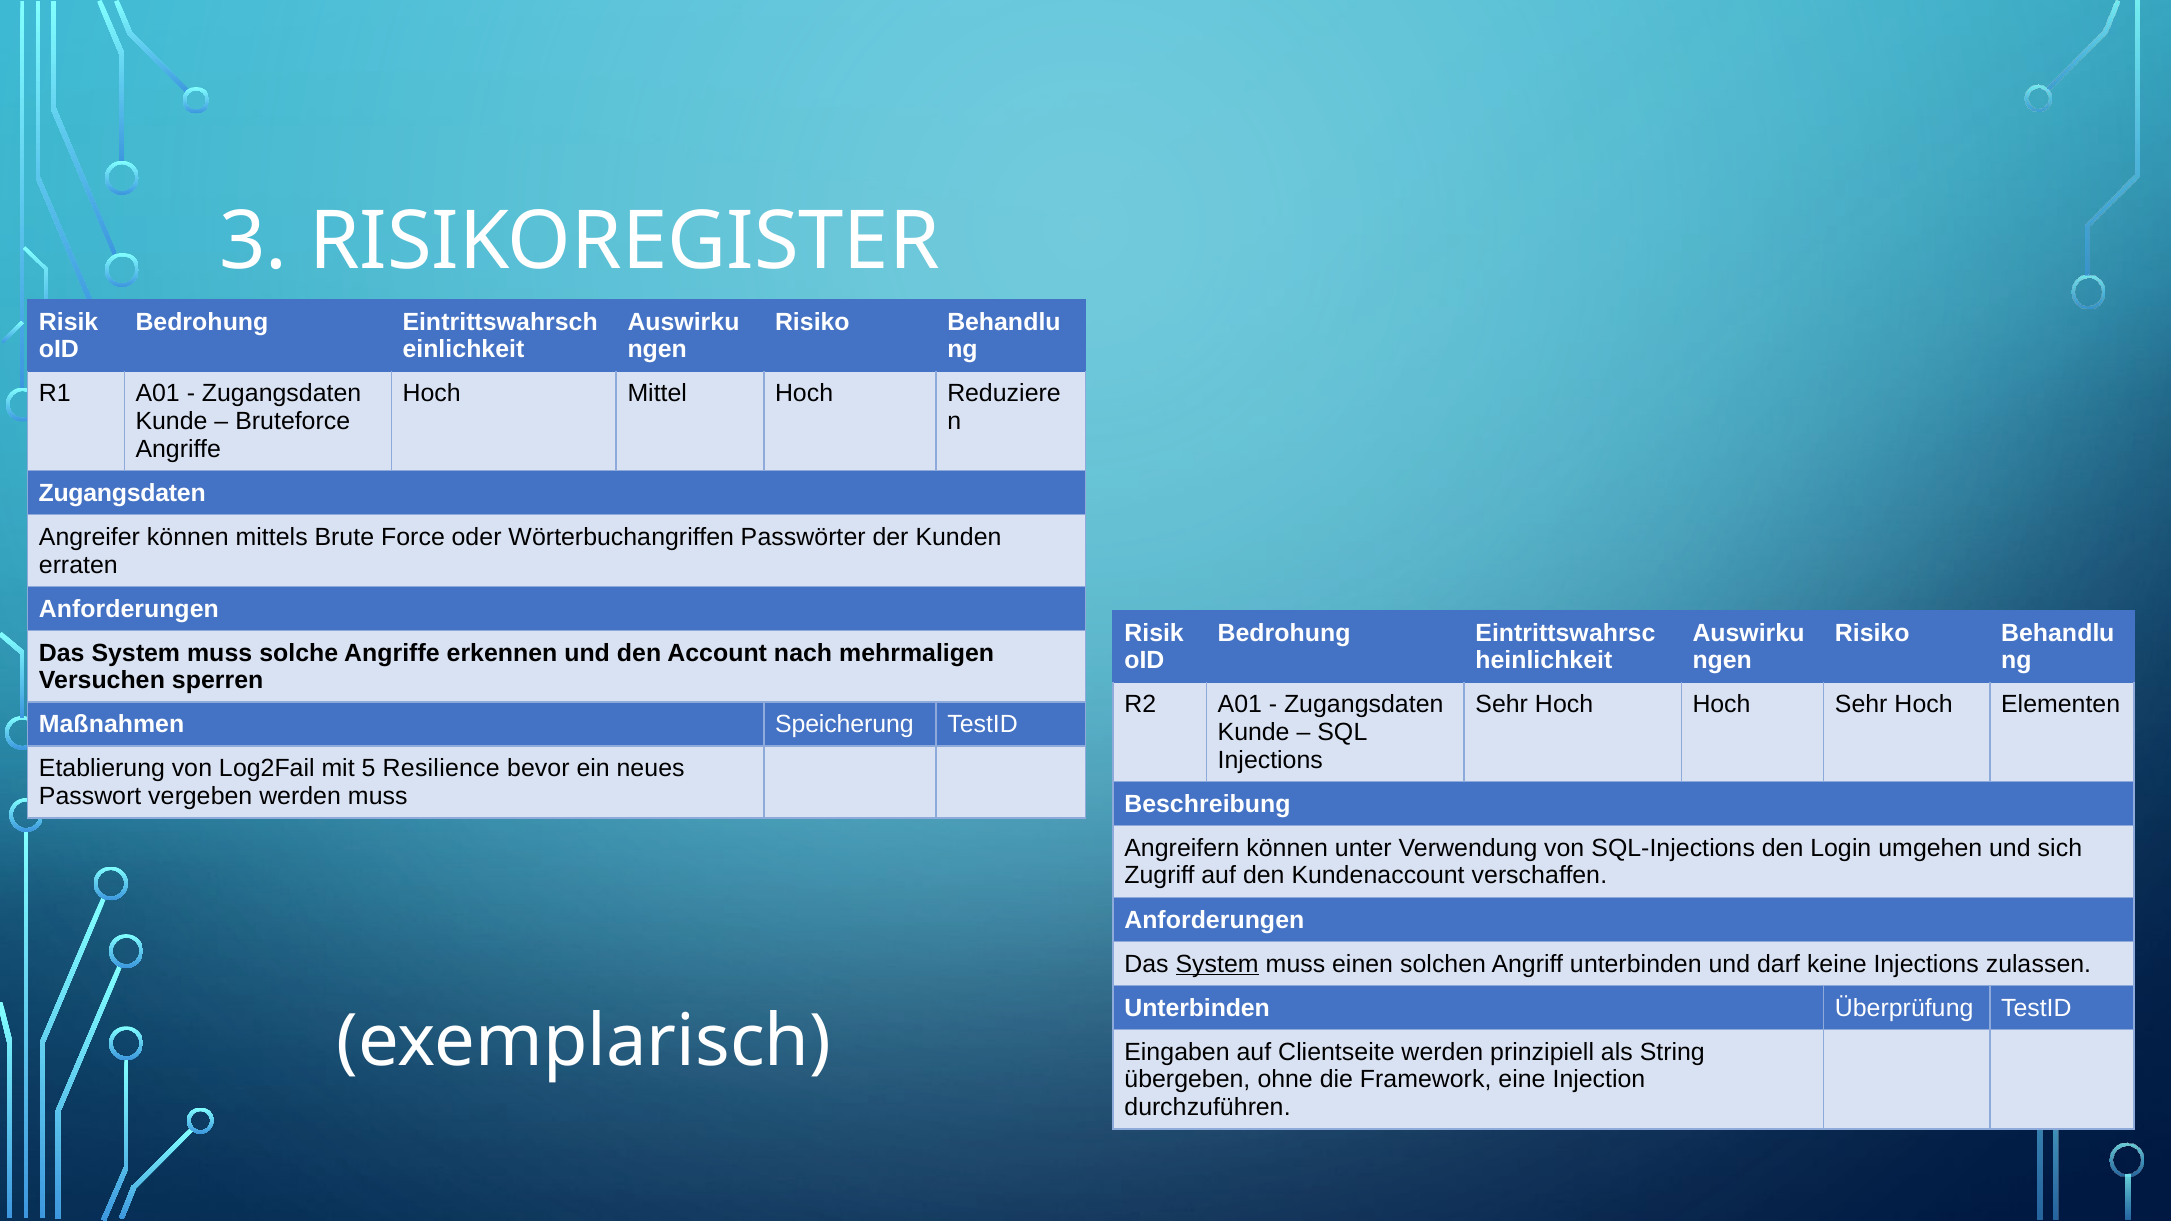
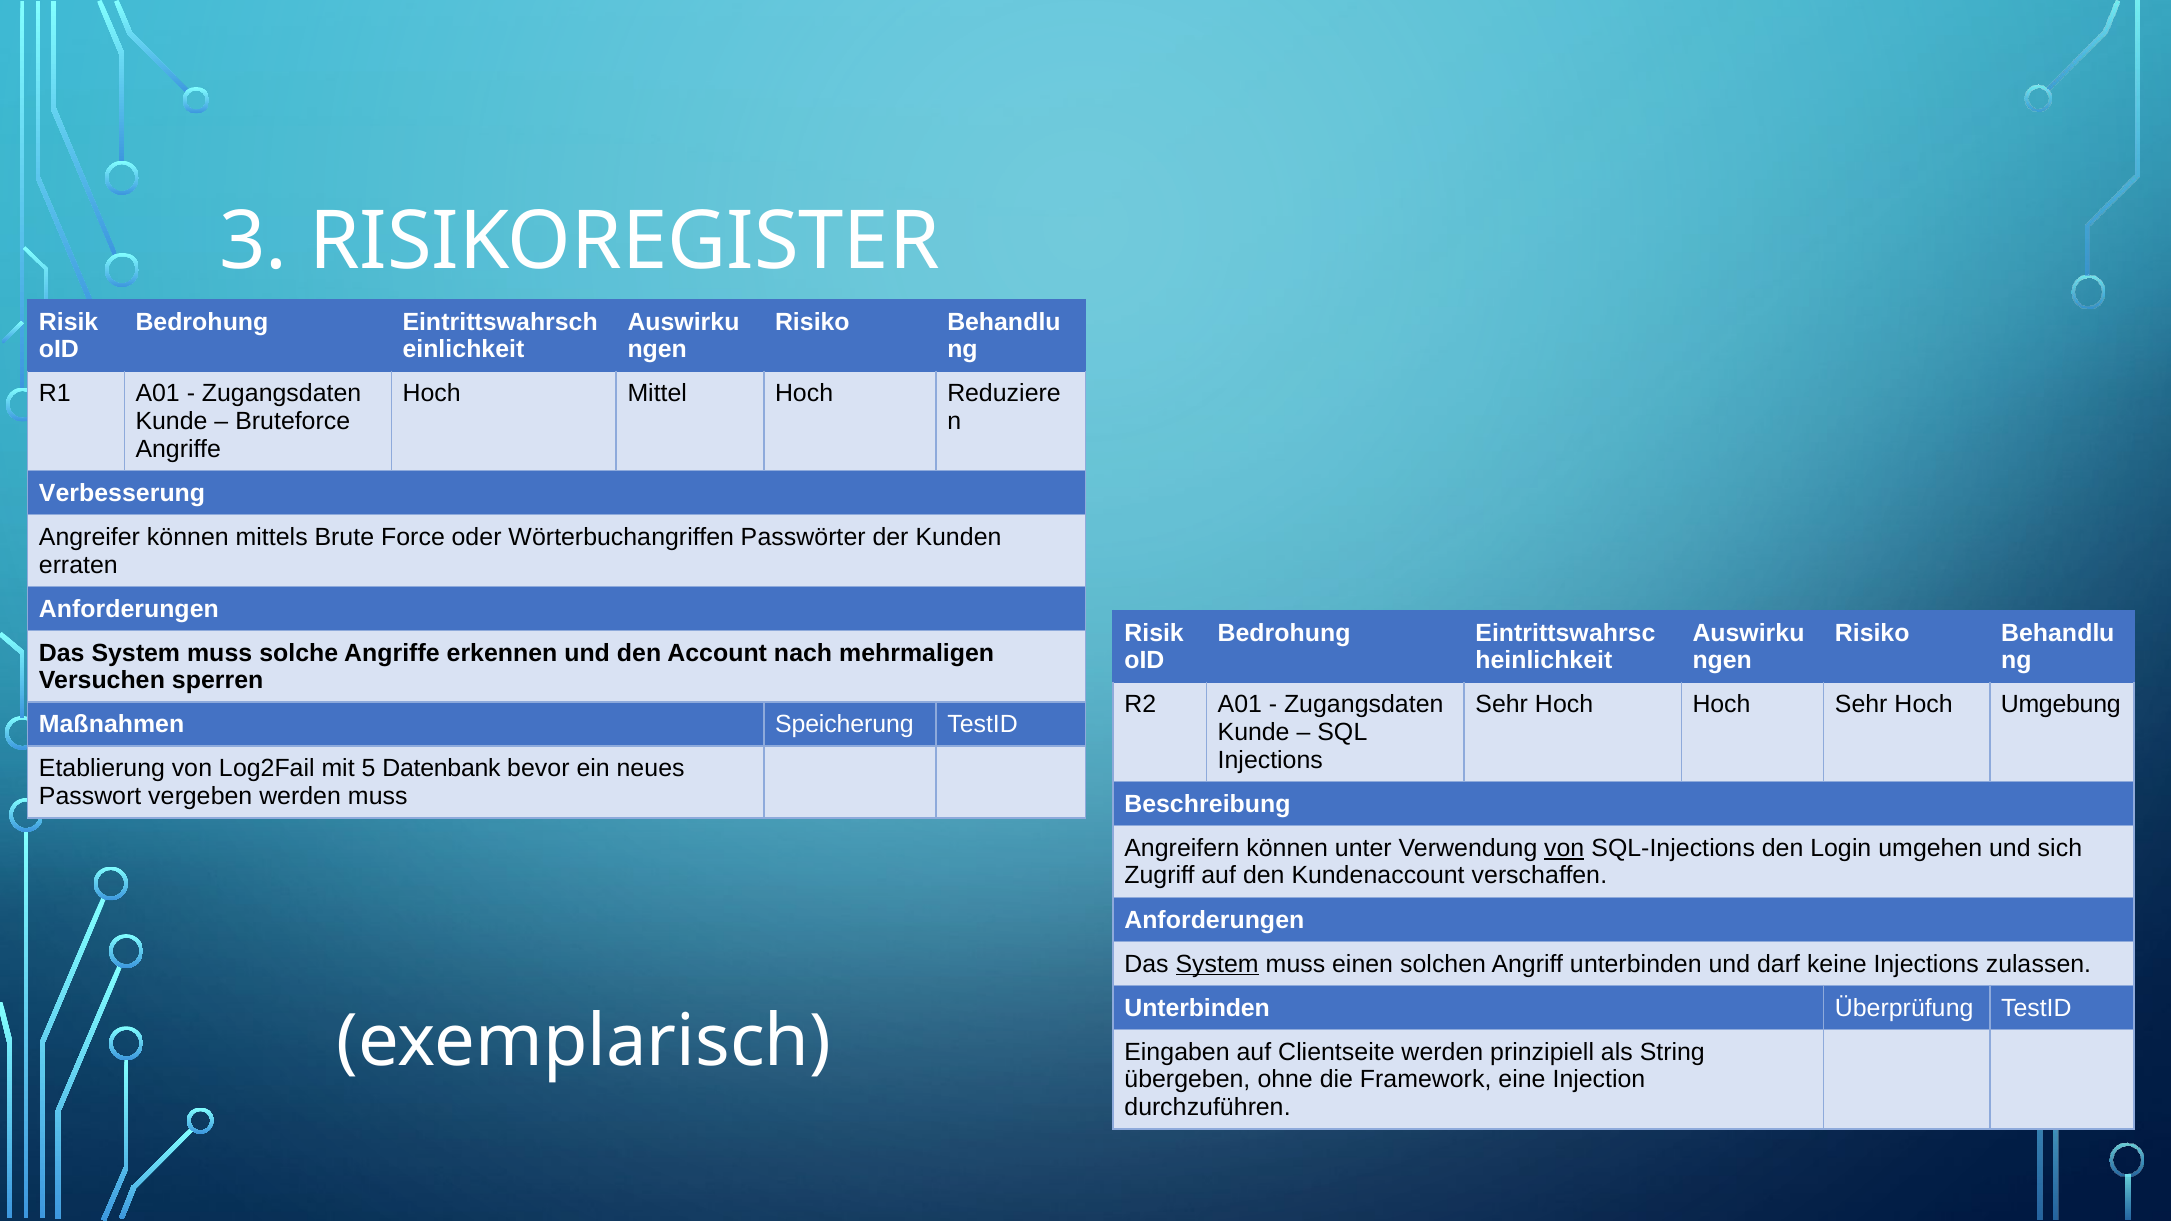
Zugangsdaten: Zugangsdaten -> Verbesserung (122, 493)
Elementen: Elementen -> Umgebung (2061, 705)
Resilience: Resilience -> Datenbank (441, 769)
von underline: none -> present (1564, 848)
